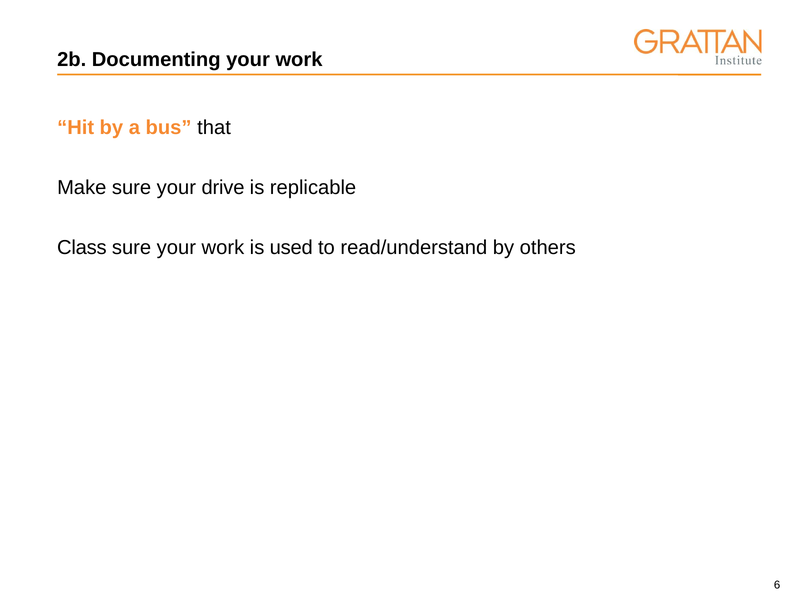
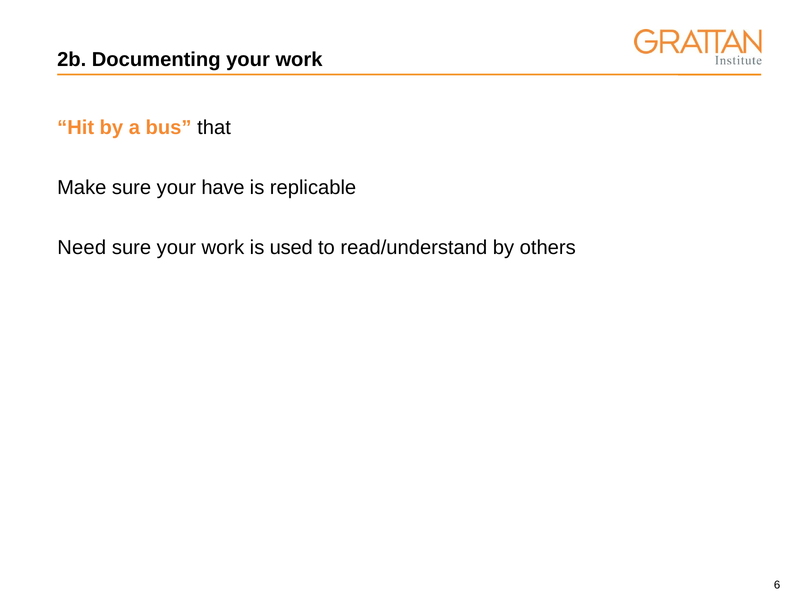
drive: drive -> have (223, 188)
Class: Class -> Need (82, 248)
